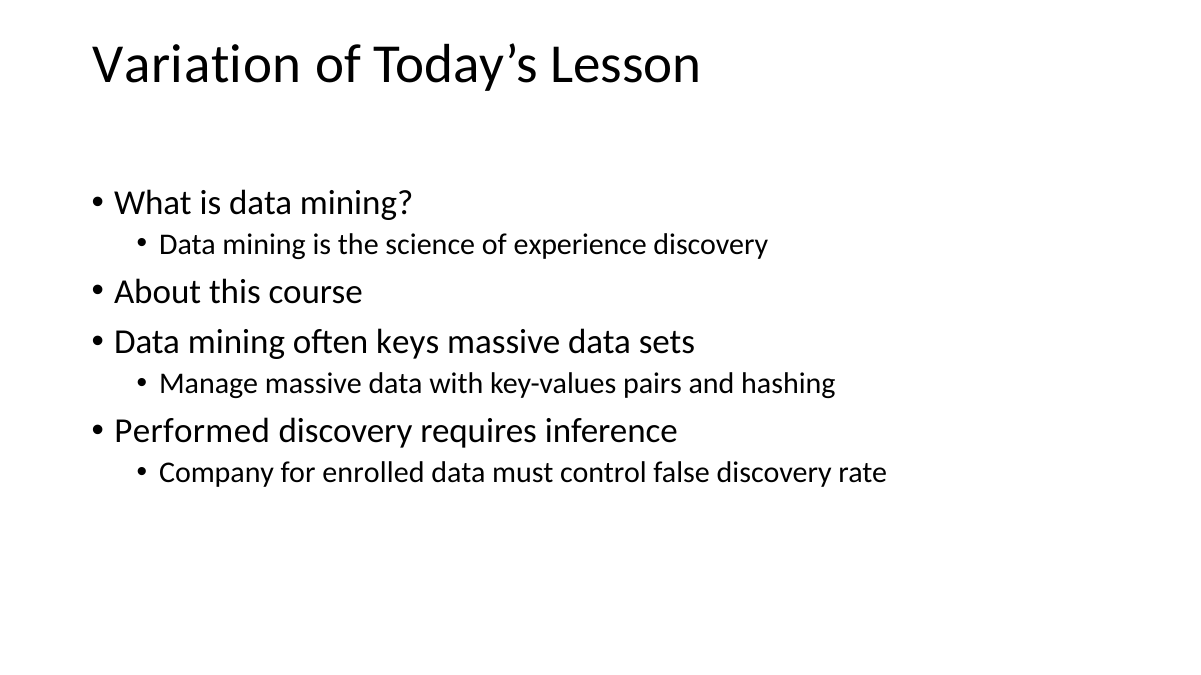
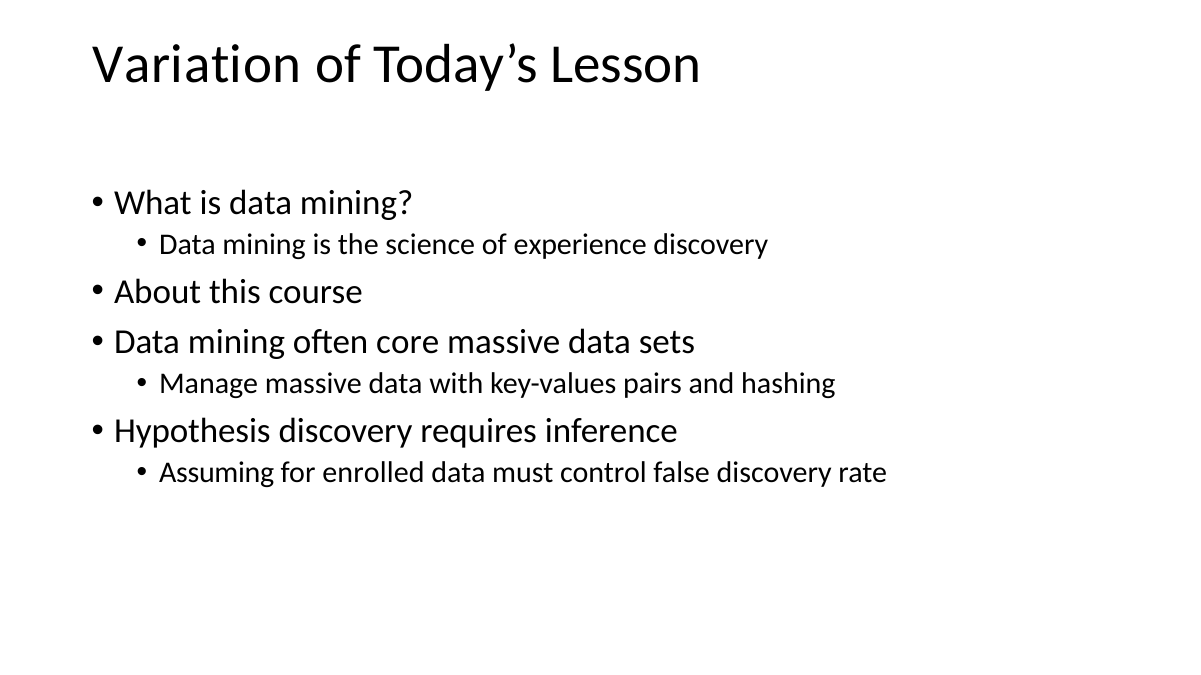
keys: keys -> core (408, 342)
Performed: Performed -> Hypothesis (192, 431)
Company: Company -> Assuming (217, 473)
